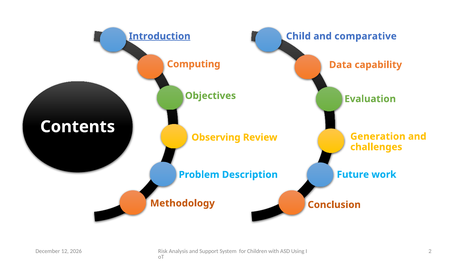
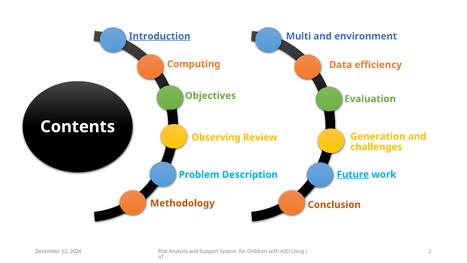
Child: Child -> Multi (299, 36)
comparative: comparative -> environment (366, 36)
capability: capability -> efficiency (378, 65)
Future underline: none -> present (353, 174)
